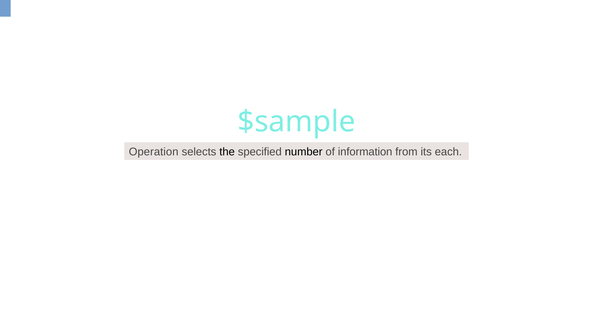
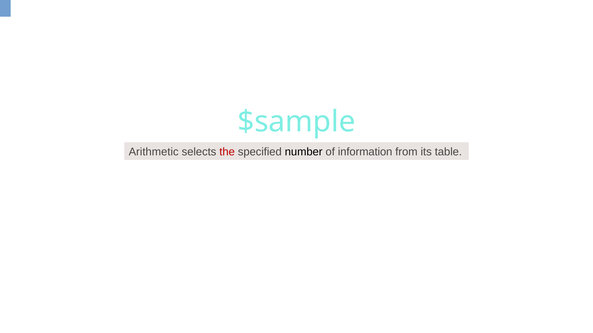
Operation: Operation -> Arithmetic (154, 152)
the colour: black -> red (227, 152)
each: each -> table (448, 152)
